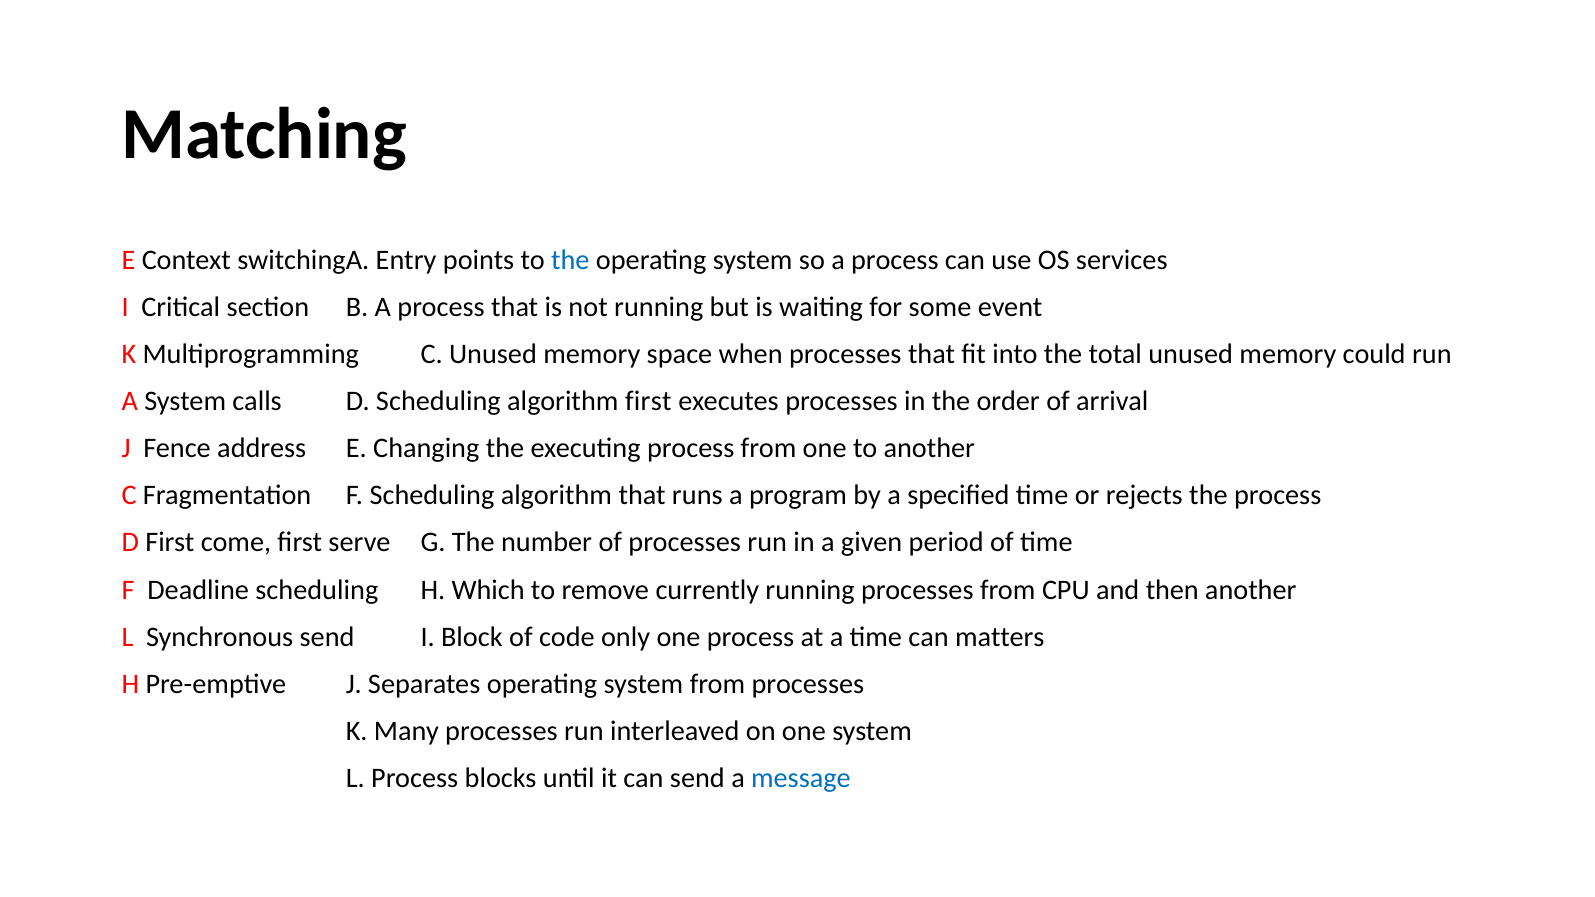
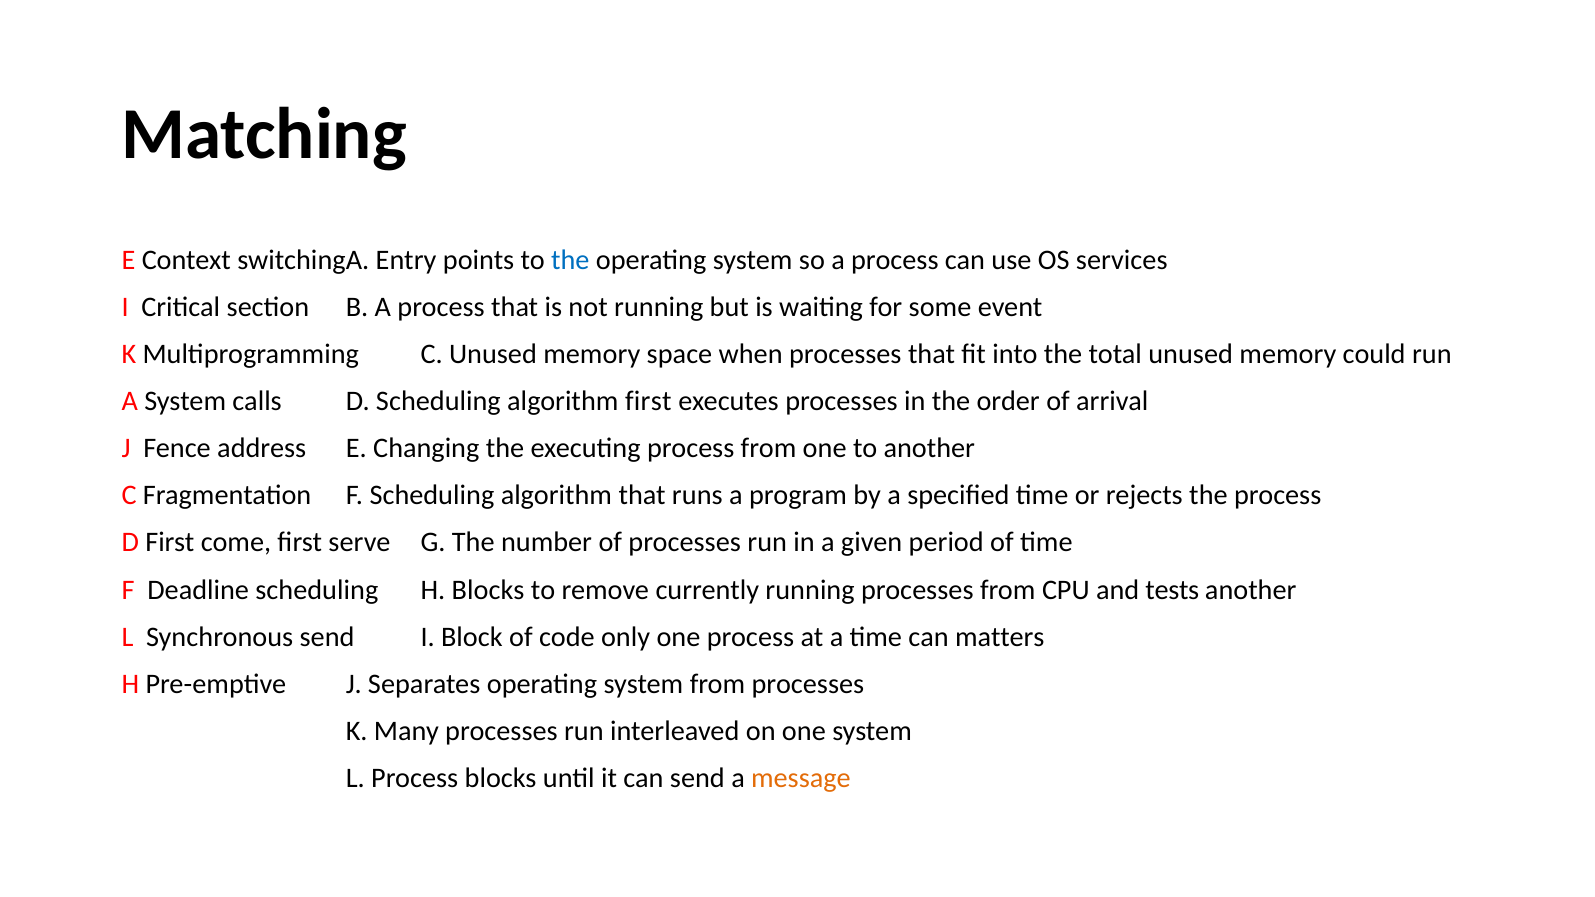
H Which: Which -> Blocks (488, 590)
then: then -> tests (1172, 590)
message colour: blue -> orange (801, 778)
